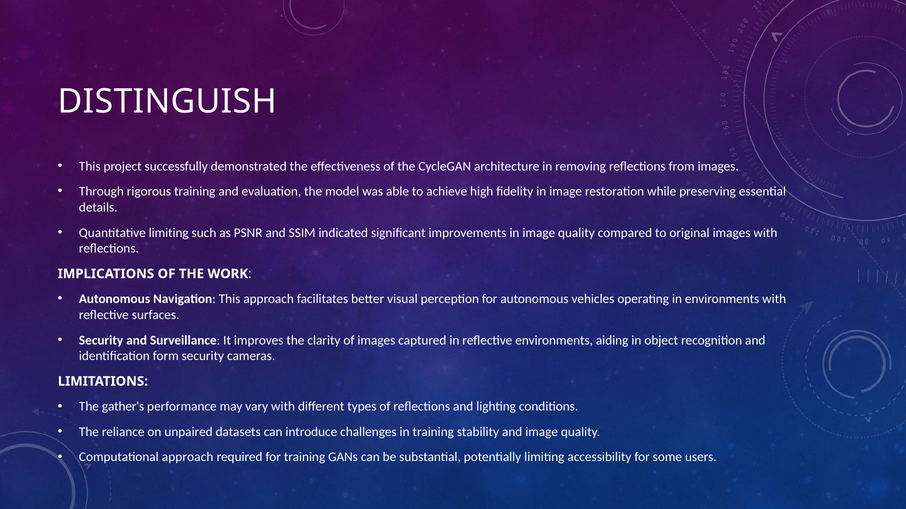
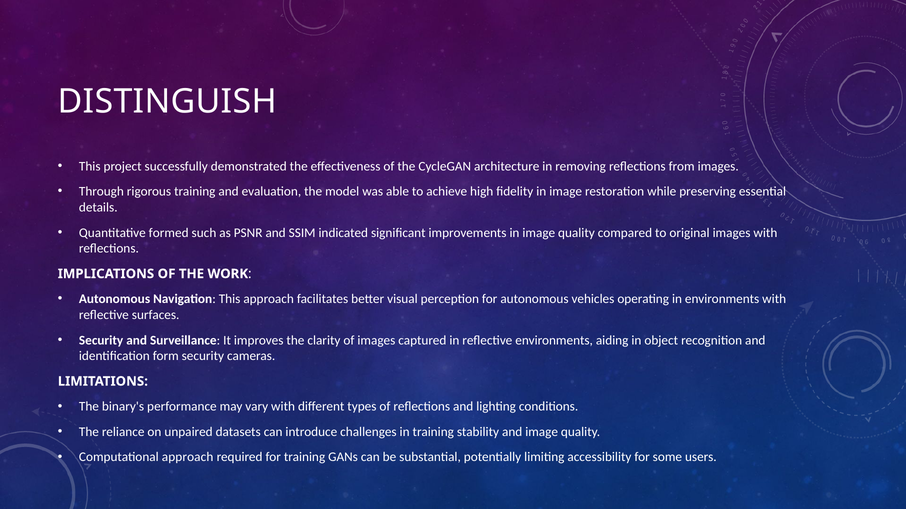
Quantitative limiting: limiting -> formed (169, 233)
gather's: gather's -> binary's (123, 407)
